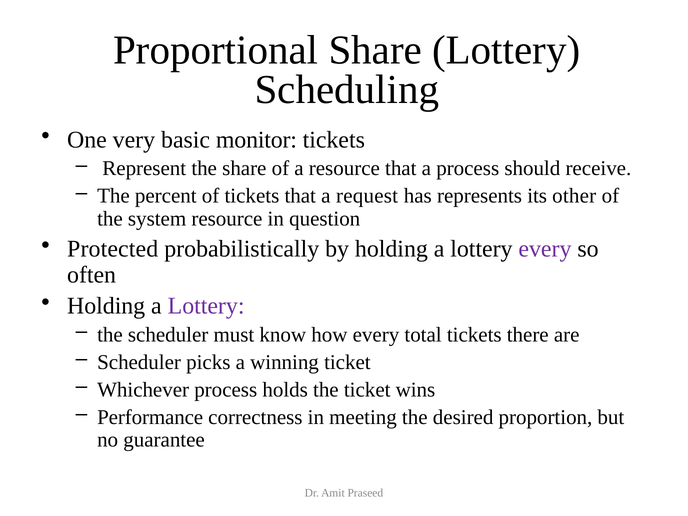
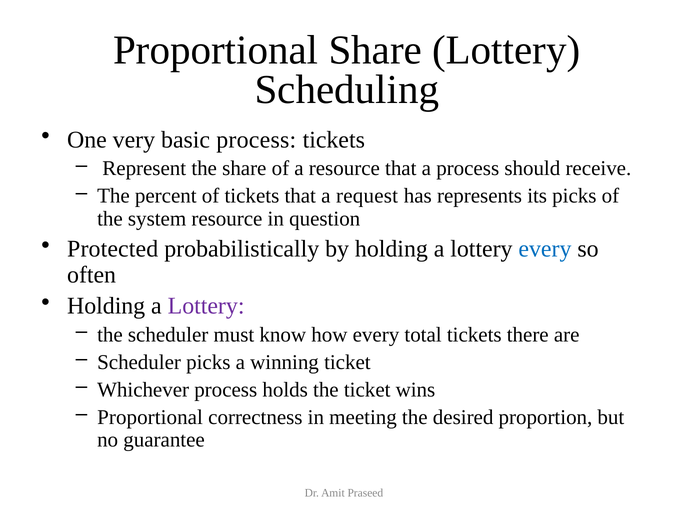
basic monitor: monitor -> process (256, 140)
its other: other -> picks (574, 196)
every colour: purple -> blue (545, 249)
Performance: Performance -> Proportional (150, 417)
